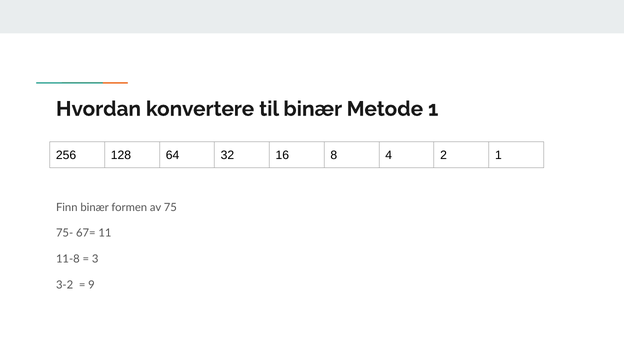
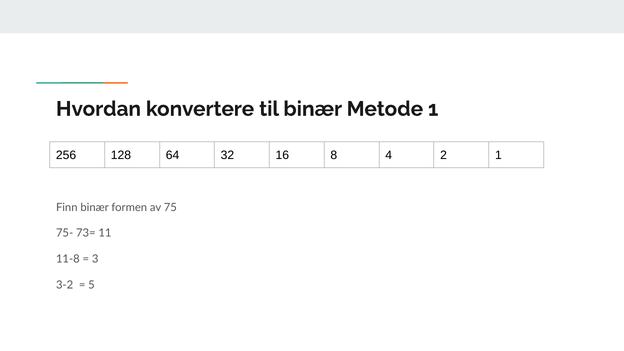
67=: 67= -> 73= (86, 233)
9: 9 -> 5 (92, 285)
